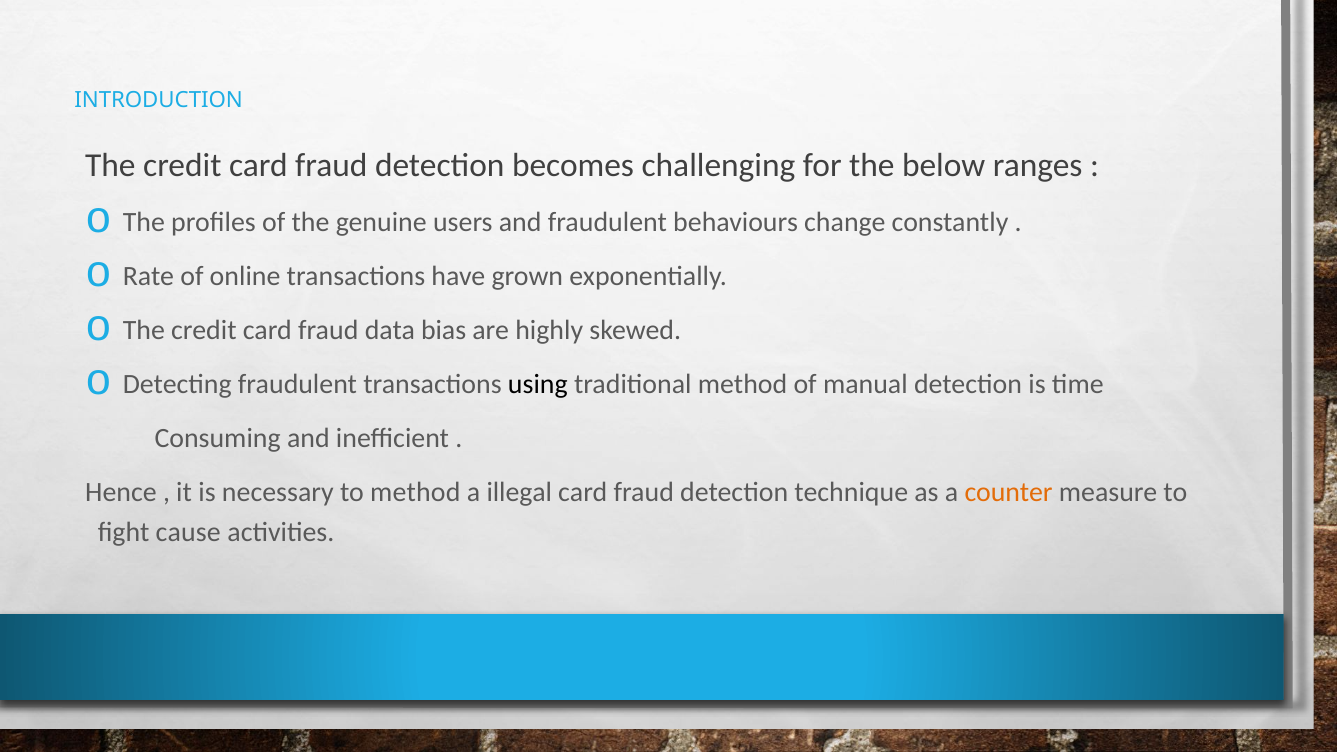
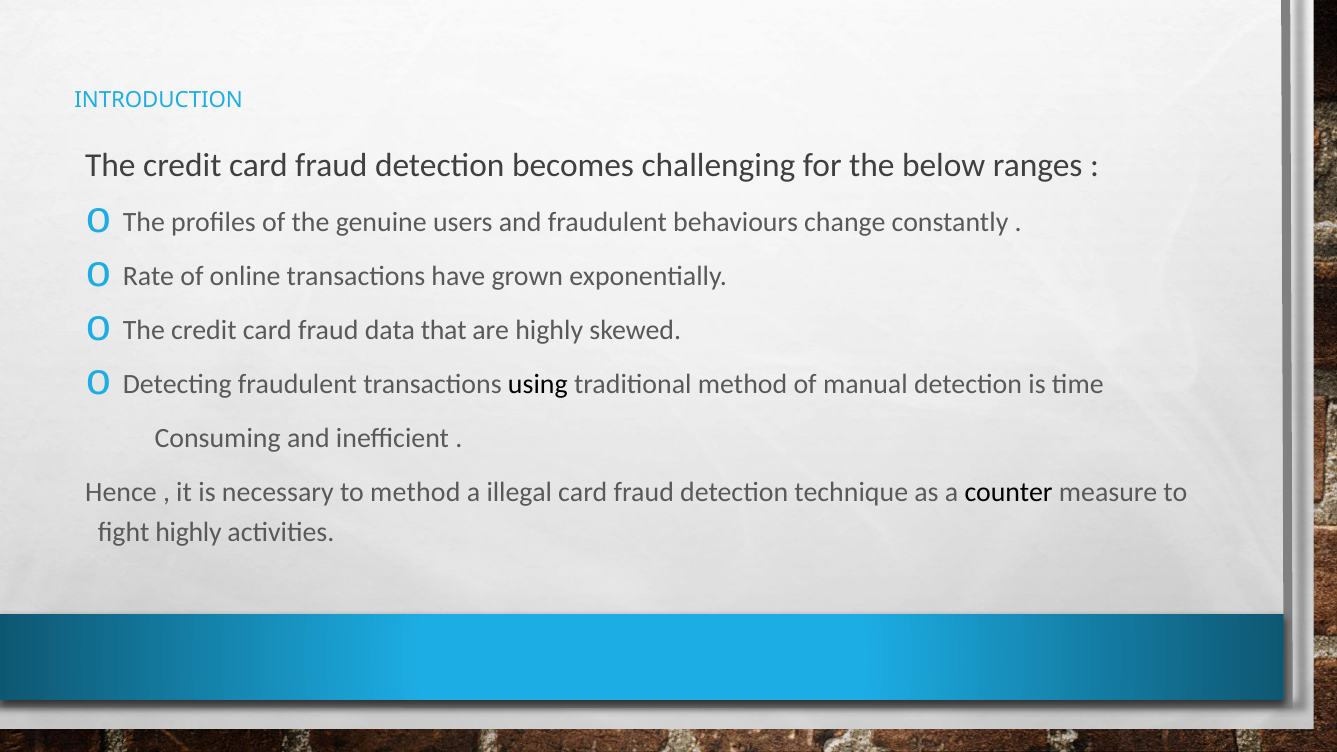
bias: bias -> that (444, 330)
counter colour: orange -> black (1009, 492)
fight cause: cause -> highly (188, 533)
